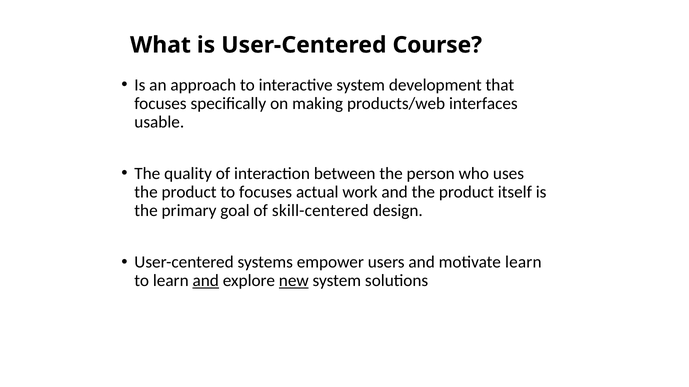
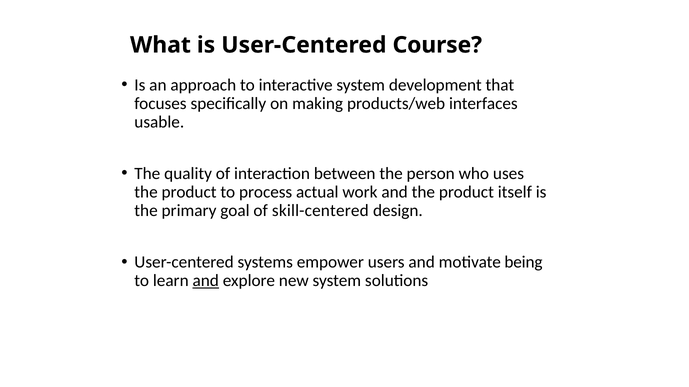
to focuses: focuses -> process (266, 192)
motivate learn: learn -> being (523, 262)
new underline: present -> none (294, 281)
